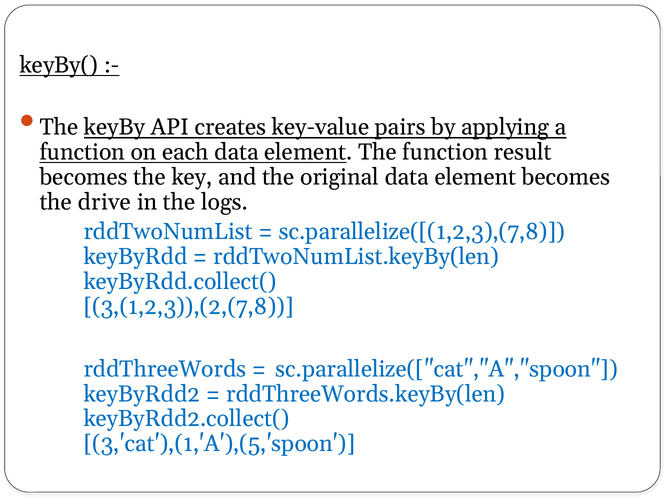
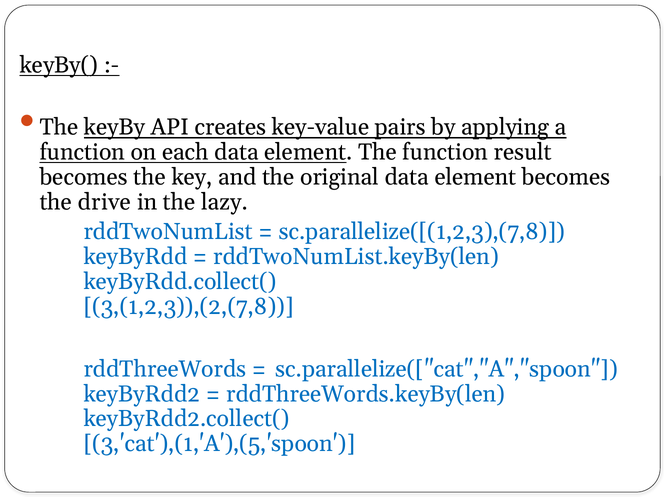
logs: logs -> lazy (225, 202)
